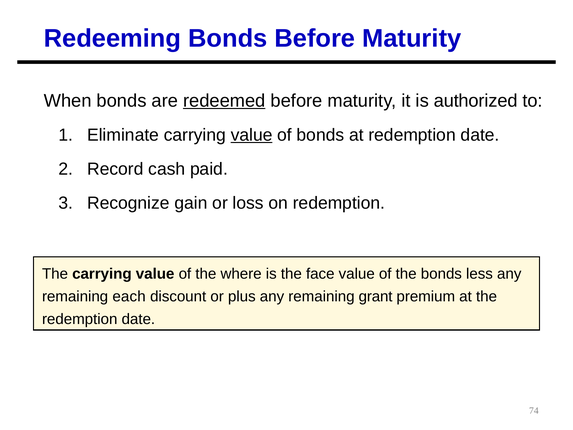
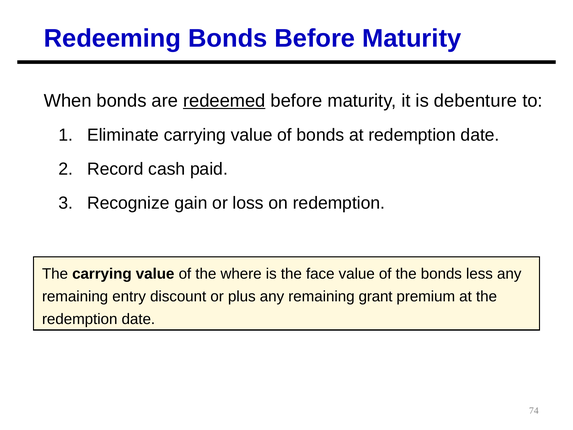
authorized: authorized -> debenture (476, 101)
value underline: present -> none (252, 135)
each: each -> entry (129, 296)
